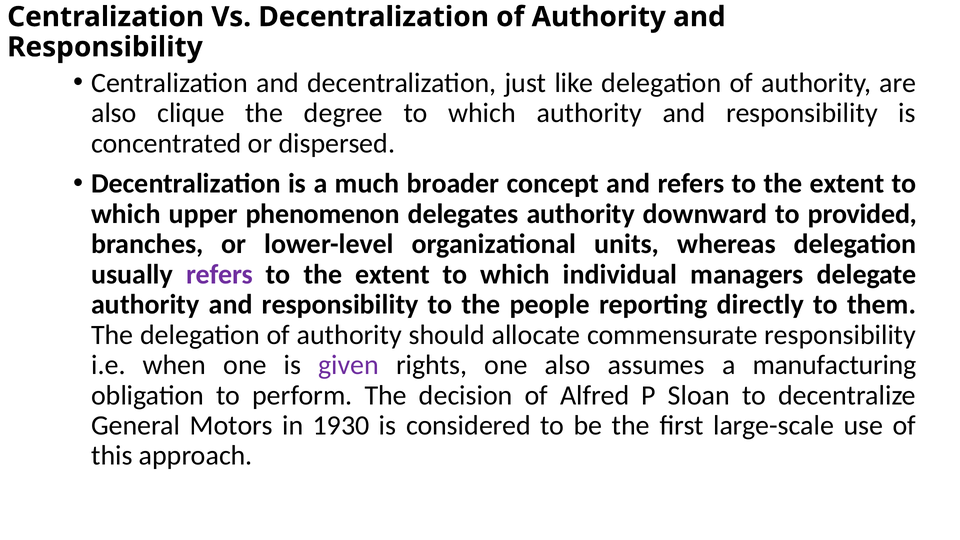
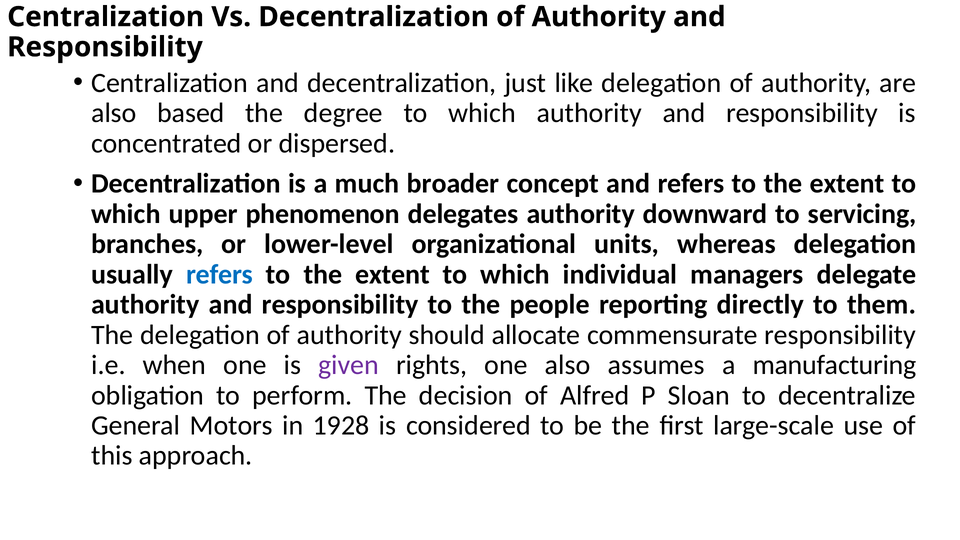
clique: clique -> based (191, 113)
provided: provided -> servicing (862, 214)
refers colour: purple -> blue (220, 274)
1930: 1930 -> 1928 (341, 426)
